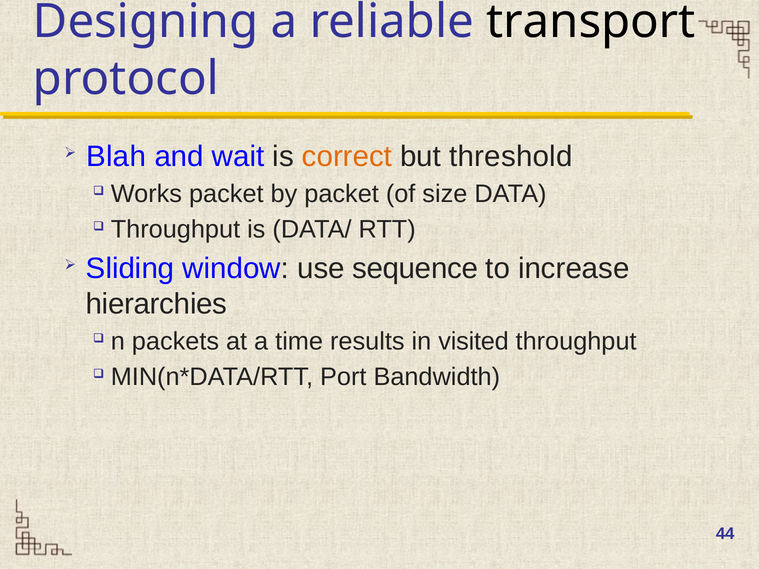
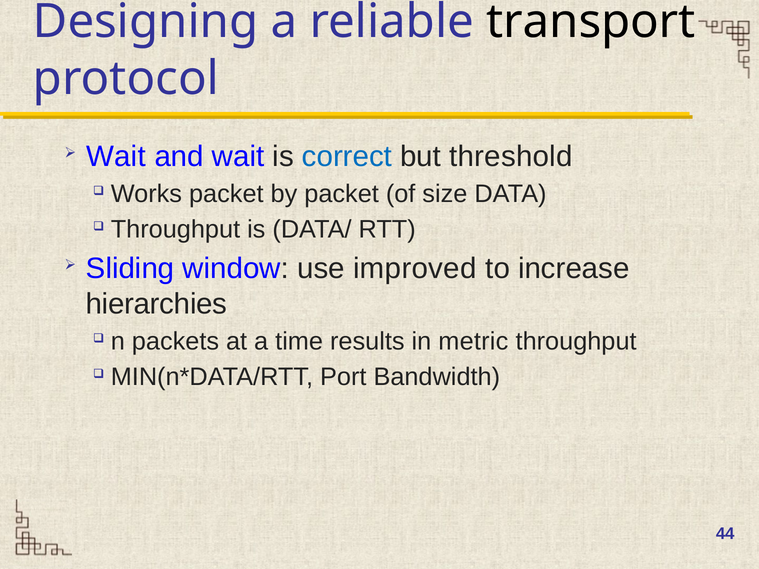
Blah: Blah -> Wait (116, 156)
correct colour: orange -> blue (347, 156)
sequence: sequence -> improved (415, 269)
visited: visited -> metric (473, 342)
